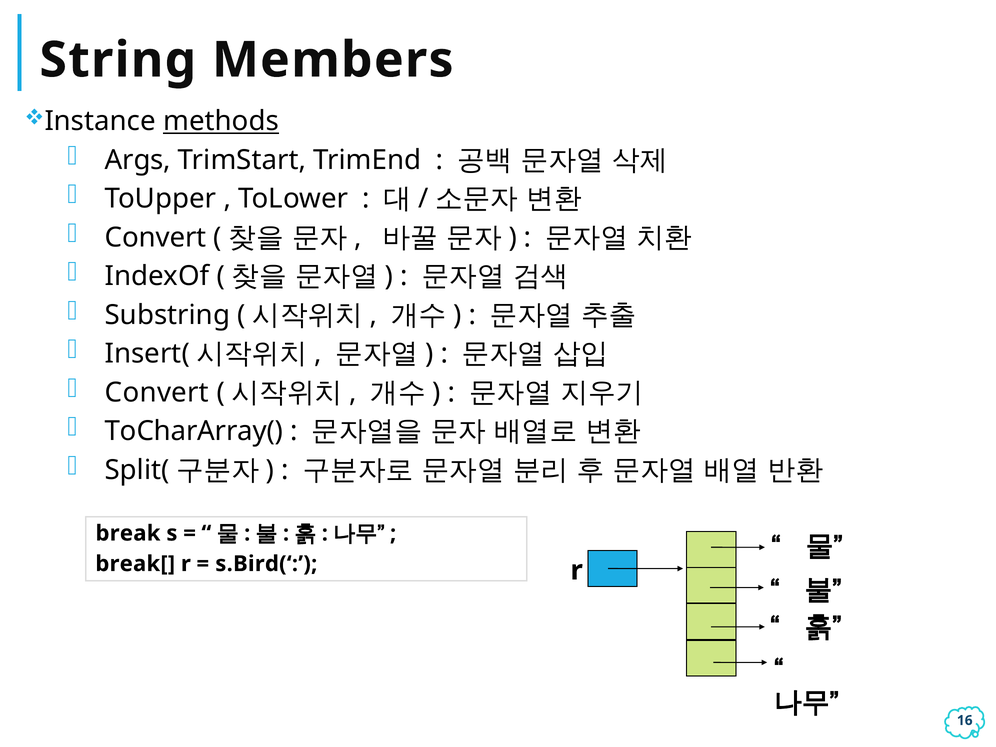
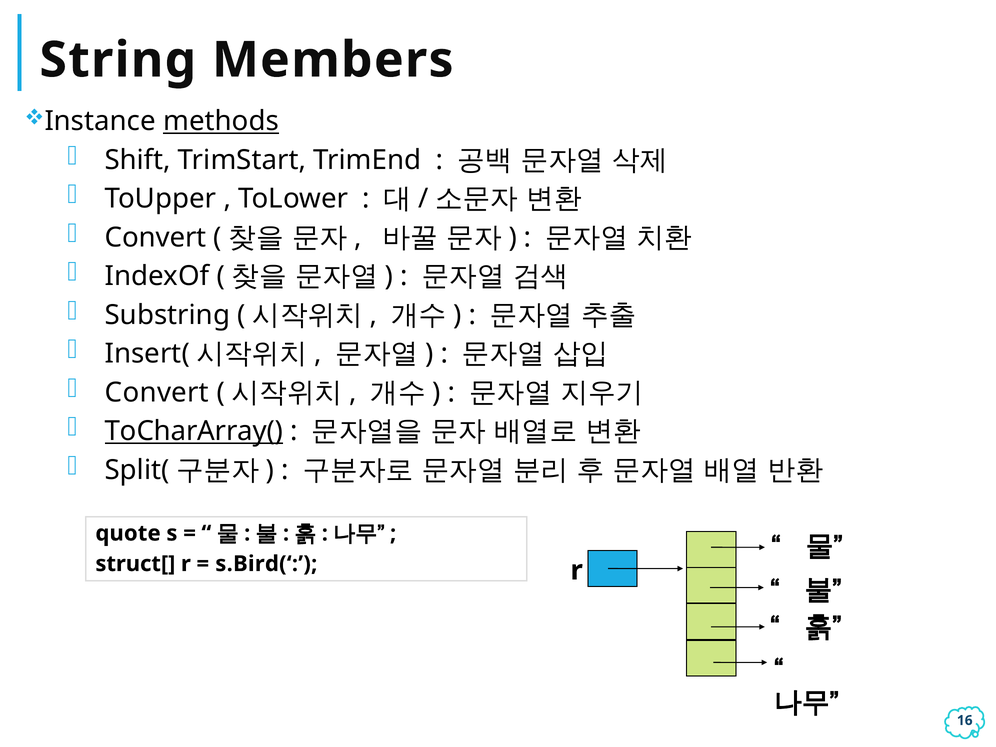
Args: Args -> Shift (138, 160)
ToCharArray( underline: none -> present (194, 431)
break: break -> quote (128, 533)
break[: break[ -> struct[ (135, 564)
